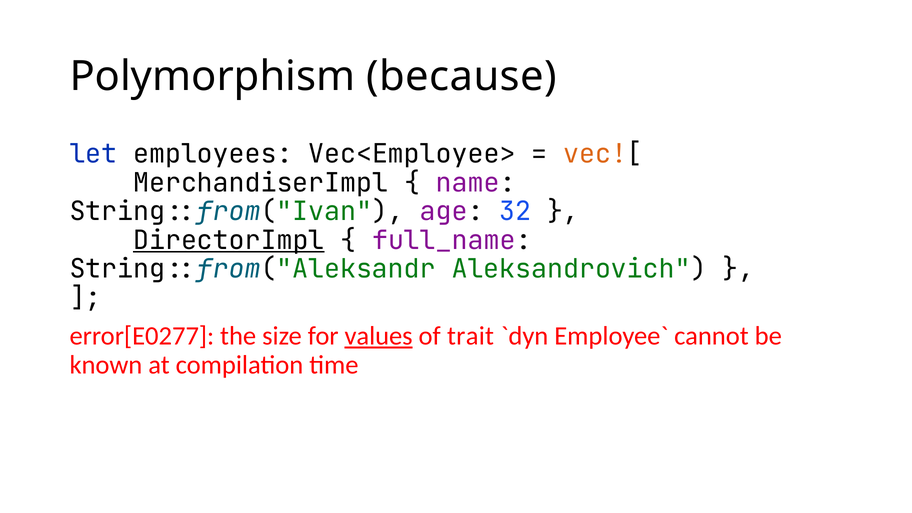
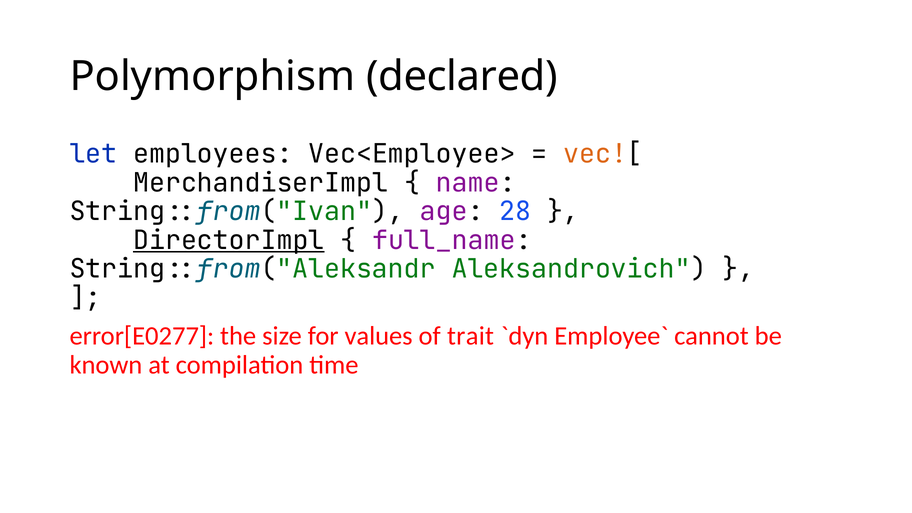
because: because -> declared (462, 77)
32: 32 -> 28 (515, 212)
values underline: present -> none (379, 336)
